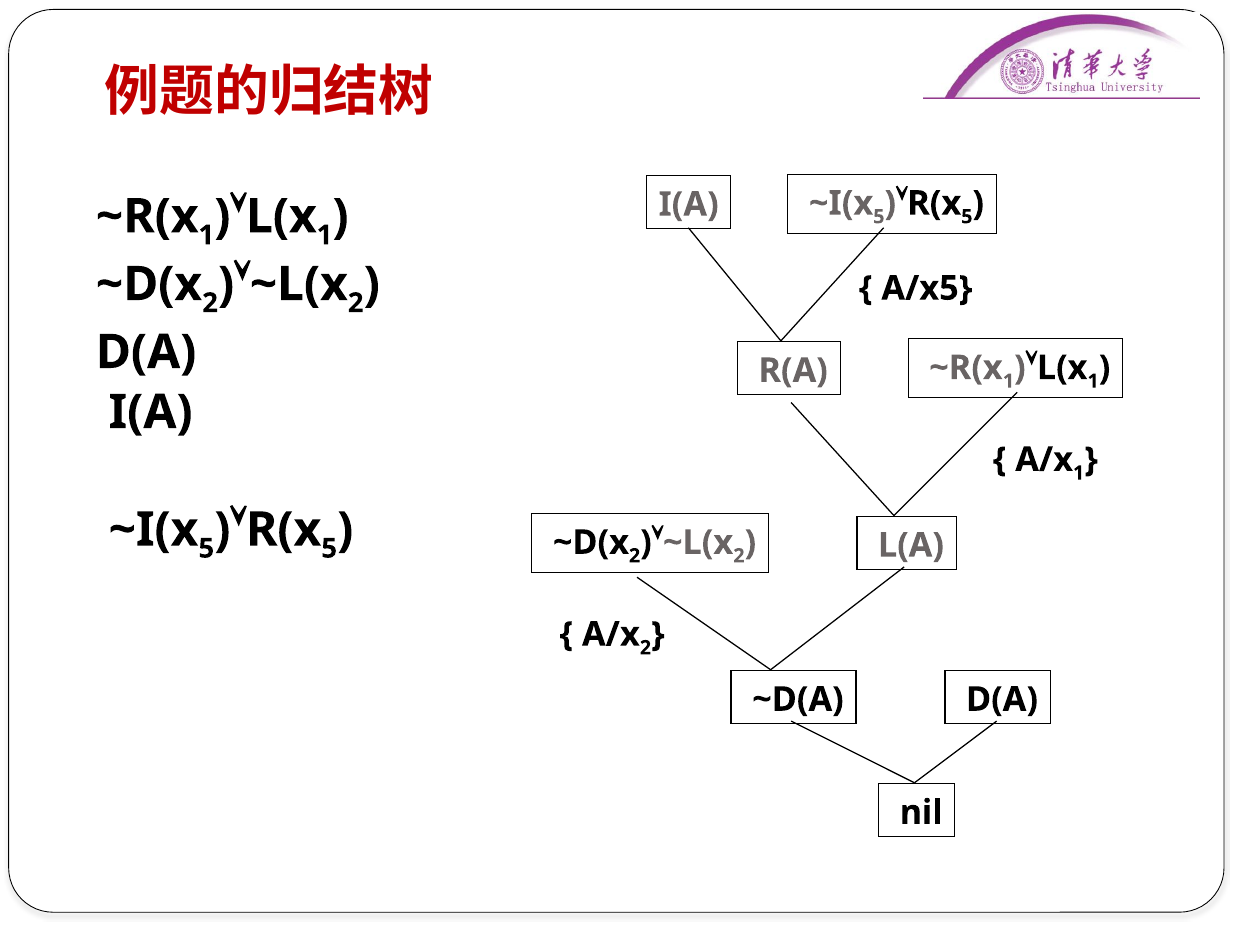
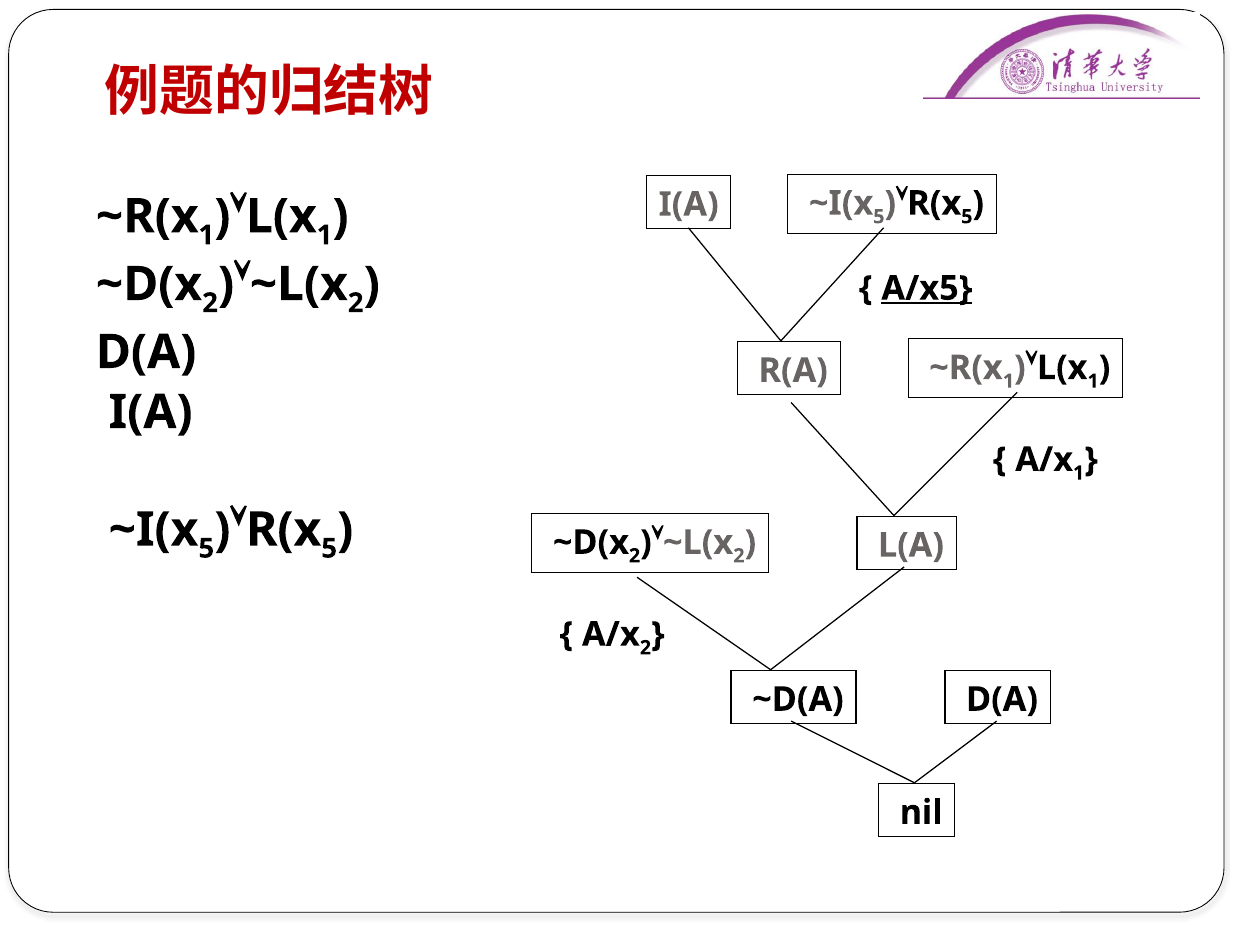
A/x5 underline: none -> present (927, 288)
